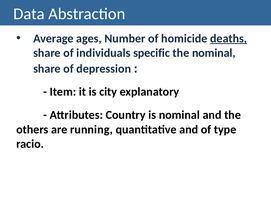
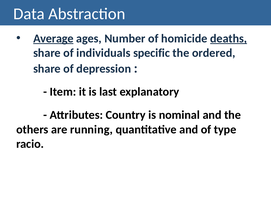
Average underline: none -> present (53, 38)
the nominal: nominal -> ordered (214, 53)
city: city -> last (108, 92)
